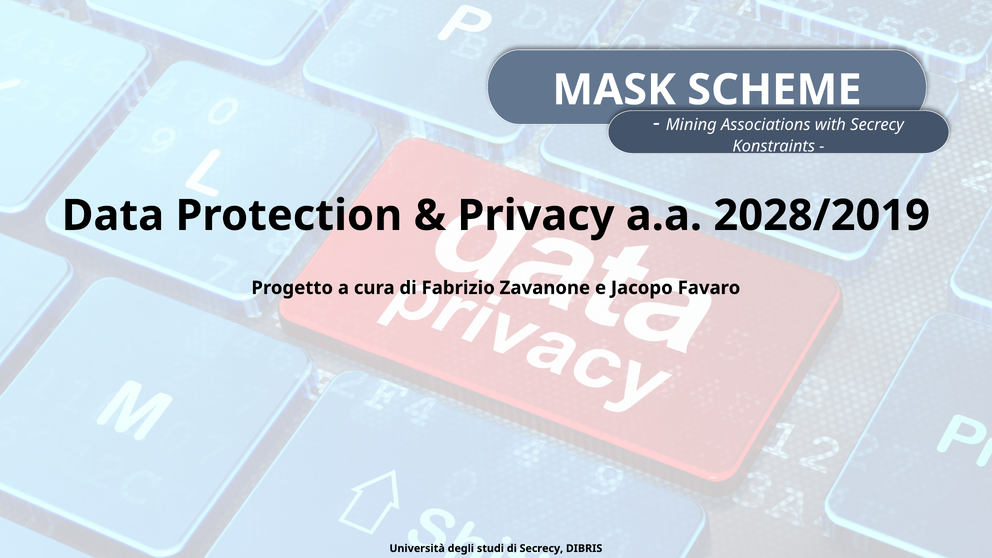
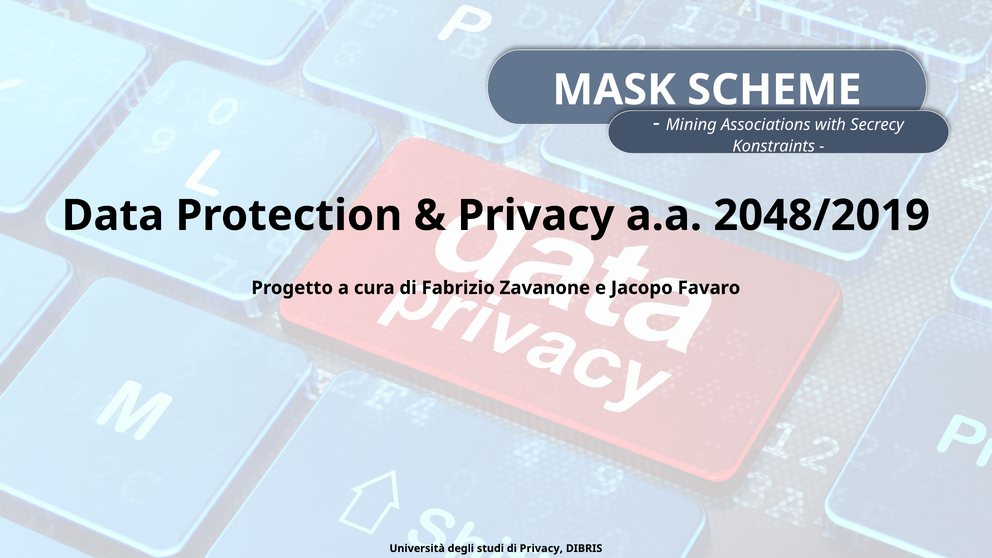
2028/2019: 2028/2019 -> 2048/2019 (822, 216)
di Secrecy: Secrecy -> Privacy (541, 548)
